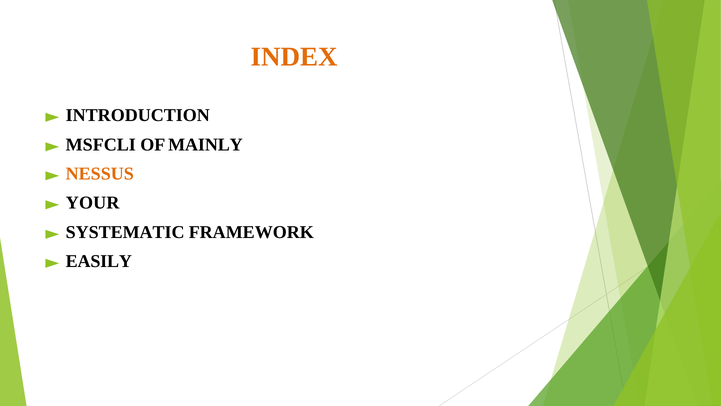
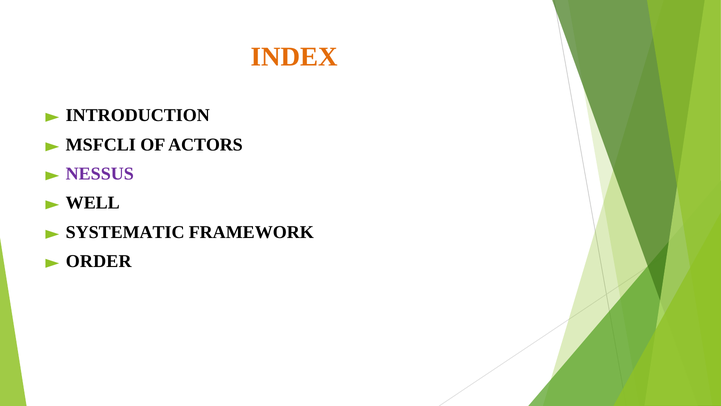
MAINLY: MAINLY -> ACTORS (205, 144)
NESSUS colour: orange -> purple (100, 174)
YOUR: YOUR -> WELL (93, 203)
EASILY: EASILY -> ORDER (99, 261)
